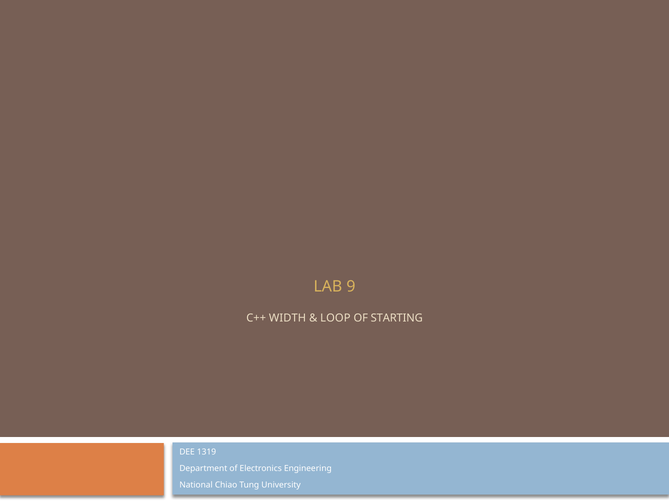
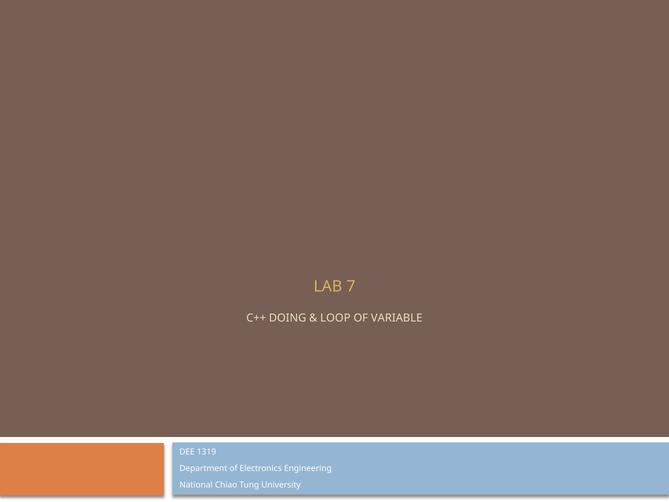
9: 9 -> 7 (351, 286)
WIDTH: WIDTH -> DOING (288, 318)
STARTING: STARTING -> VARIABLE (397, 318)
